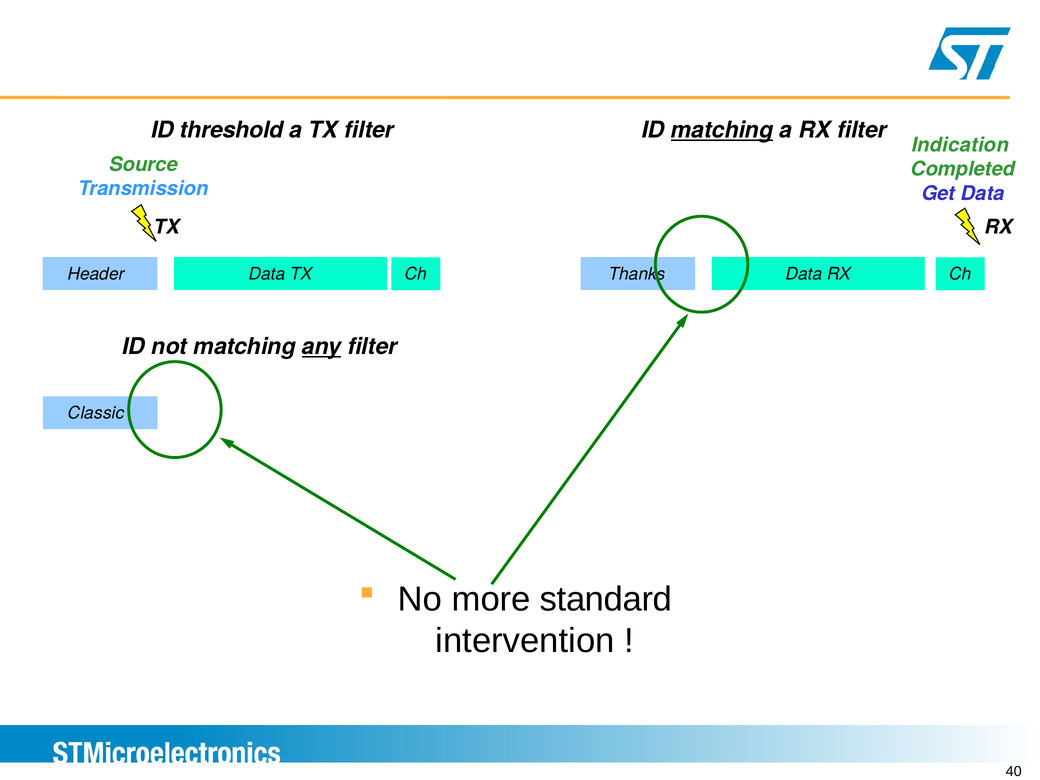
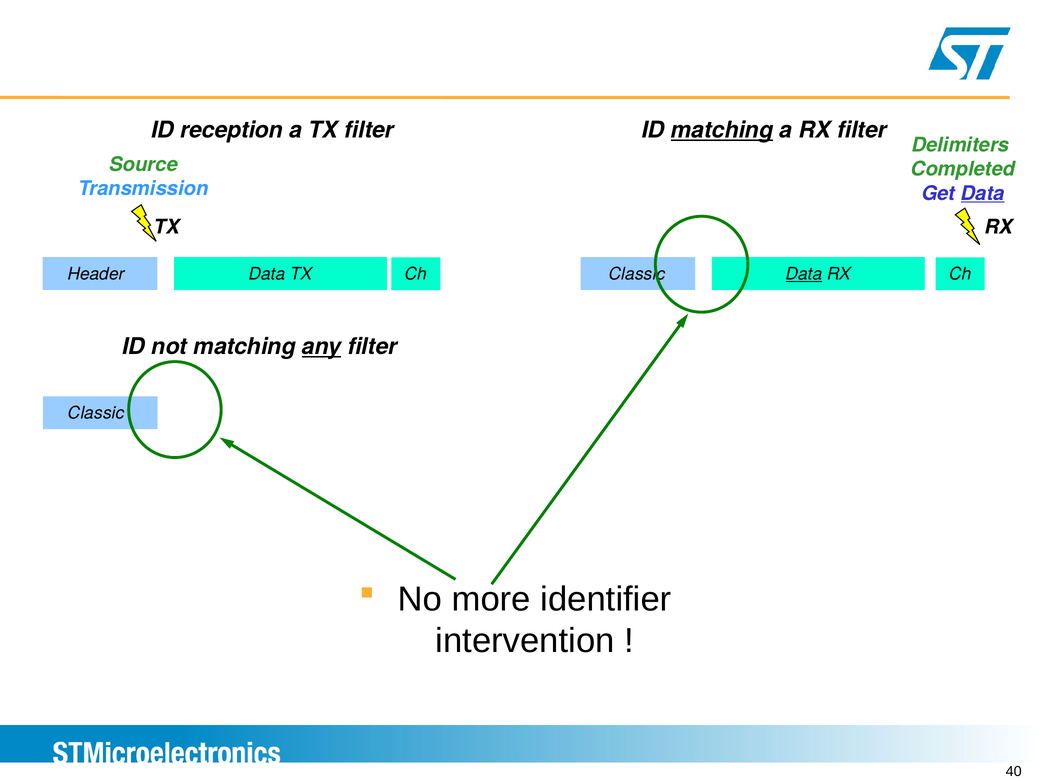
threshold: threshold -> reception (232, 130)
Indication: Indication -> Delimiters (960, 145)
Data underline: none -> present (983, 193)
Header Thanks: Thanks -> Classic (637, 274)
Data underline: none -> present (804, 274)
standard: standard -> identifier (606, 599)
